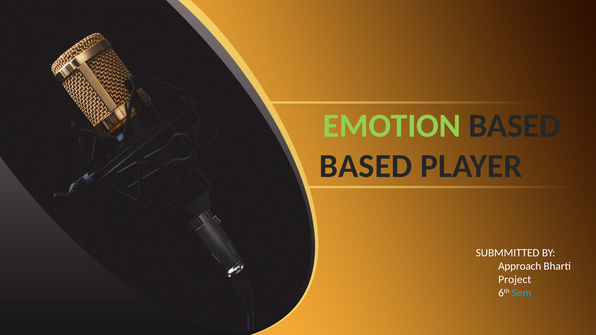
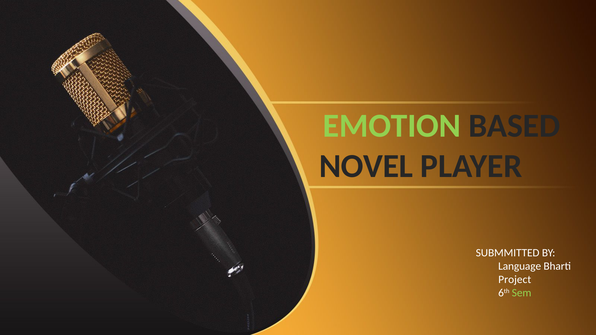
BASED: BASED -> NOVEL (366, 166)
Approach: Approach -> Language (520, 266)
Sem colour: light blue -> light green (522, 293)
